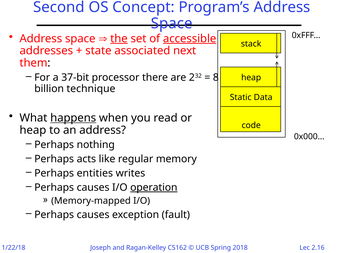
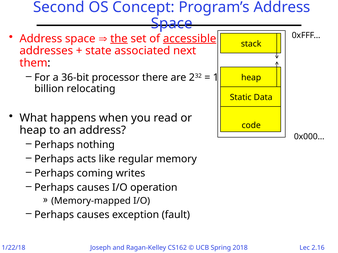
37-bit: 37-bit -> 36-bit (75, 78)
8: 8 -> 1 (216, 78)
technique: technique -> relocating (91, 89)
happens underline: present -> none (73, 118)
entities: entities -> coming (95, 174)
operation underline: present -> none (154, 188)
